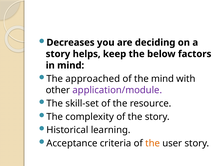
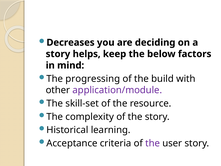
approached: approached -> progressing (93, 79)
the mind: mind -> build (163, 79)
the colour: orange -> purple (153, 143)
